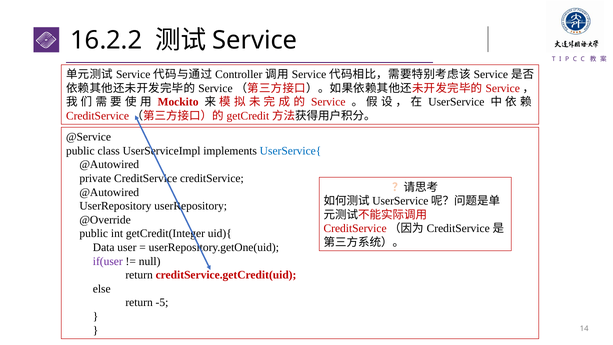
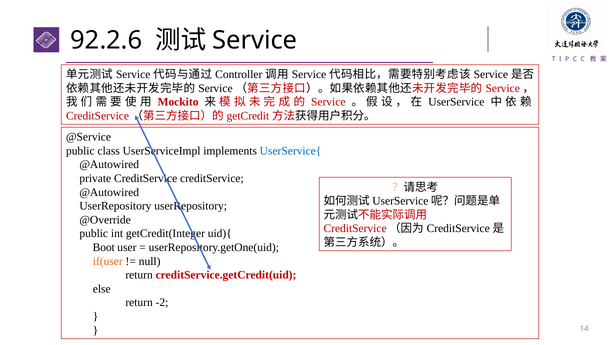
16.2.2: 16.2.2 -> 92.2.6 (106, 40)
Data: Data -> Boot (104, 247)
if(user colour: purple -> orange (108, 261)
-5: -5 -> -2 (162, 302)
